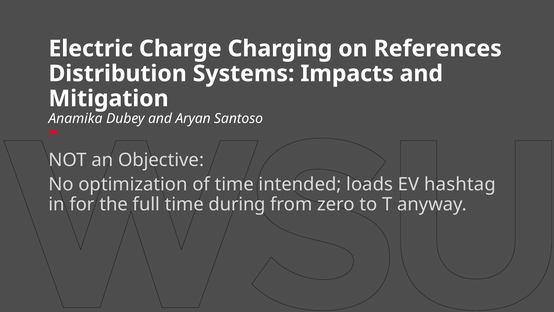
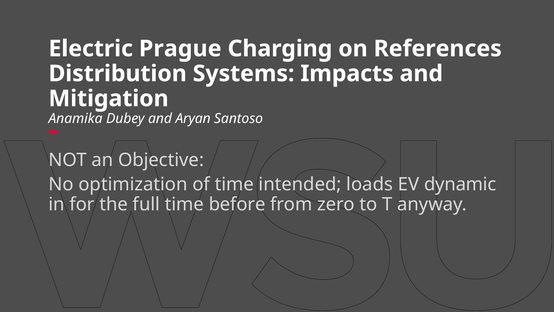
Charge: Charge -> Prague (180, 49)
hashtag: hashtag -> dynamic (460, 184)
during: during -> before (237, 204)
